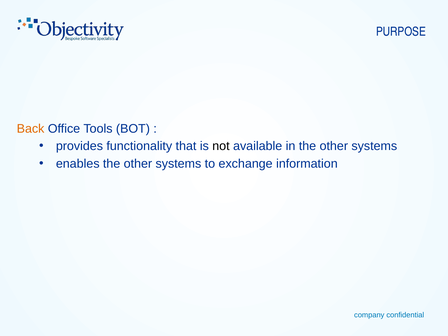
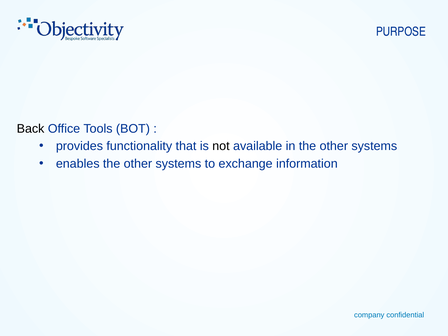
Back colour: orange -> black (31, 129)
